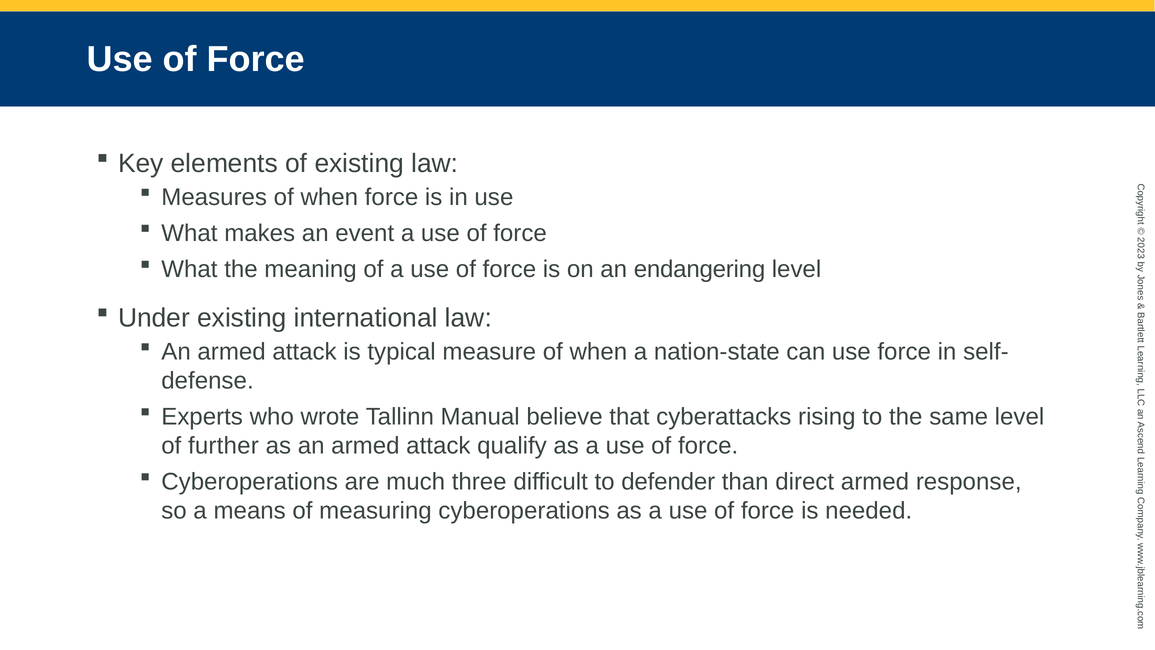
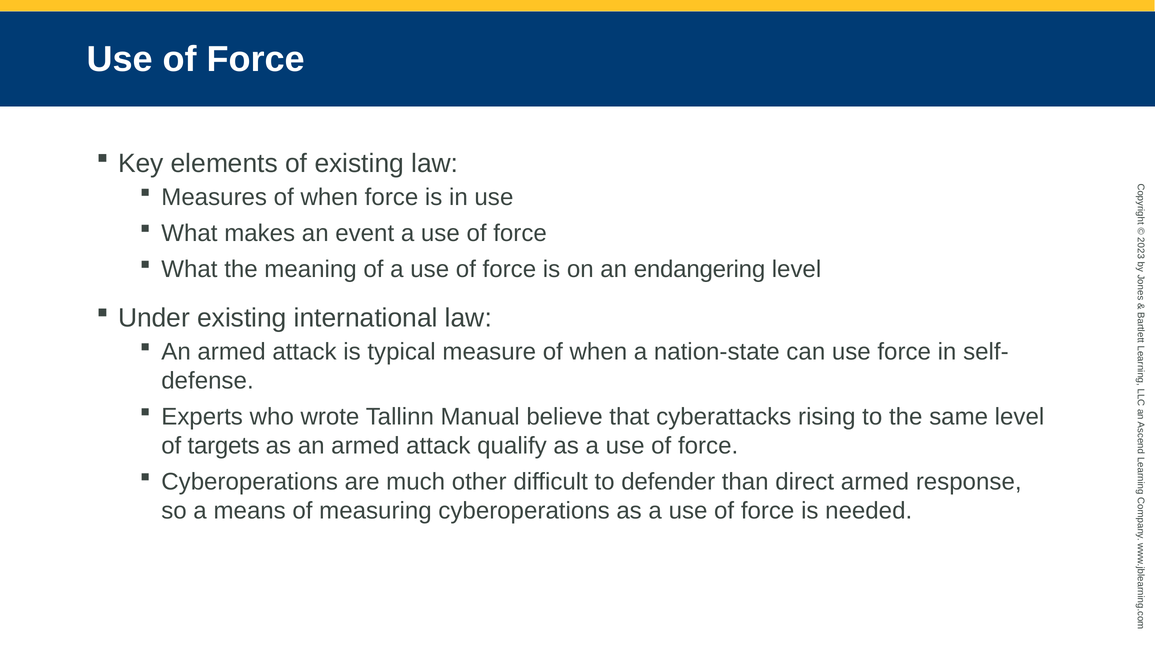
further: further -> targets (224, 445)
three: three -> other (479, 482)
